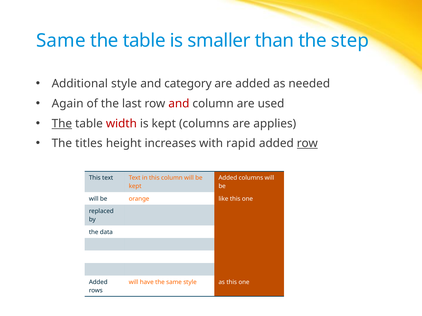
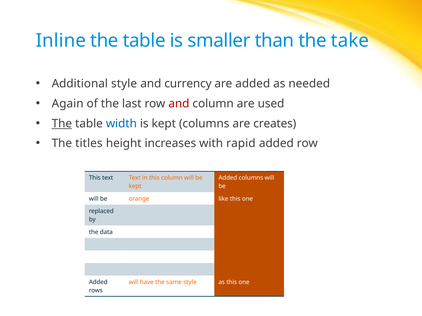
Same: Same -> Inline (61, 41)
step: step -> take (350, 41)
category: category -> currency (188, 84)
width colour: red -> blue (121, 124)
applies: applies -> creates (275, 124)
row underline: present -> none (307, 144)
